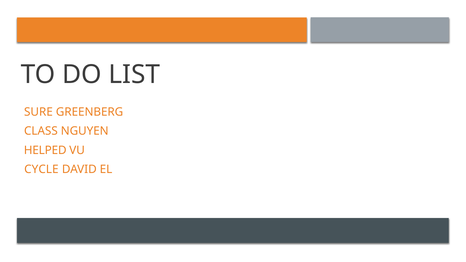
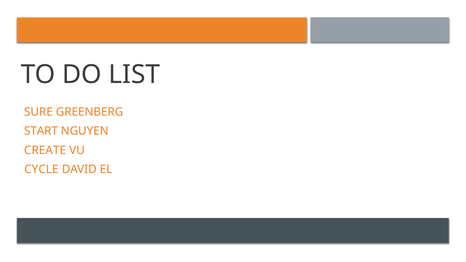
CLASS: CLASS -> START (41, 131)
HELPED: HELPED -> CREATE (45, 150)
